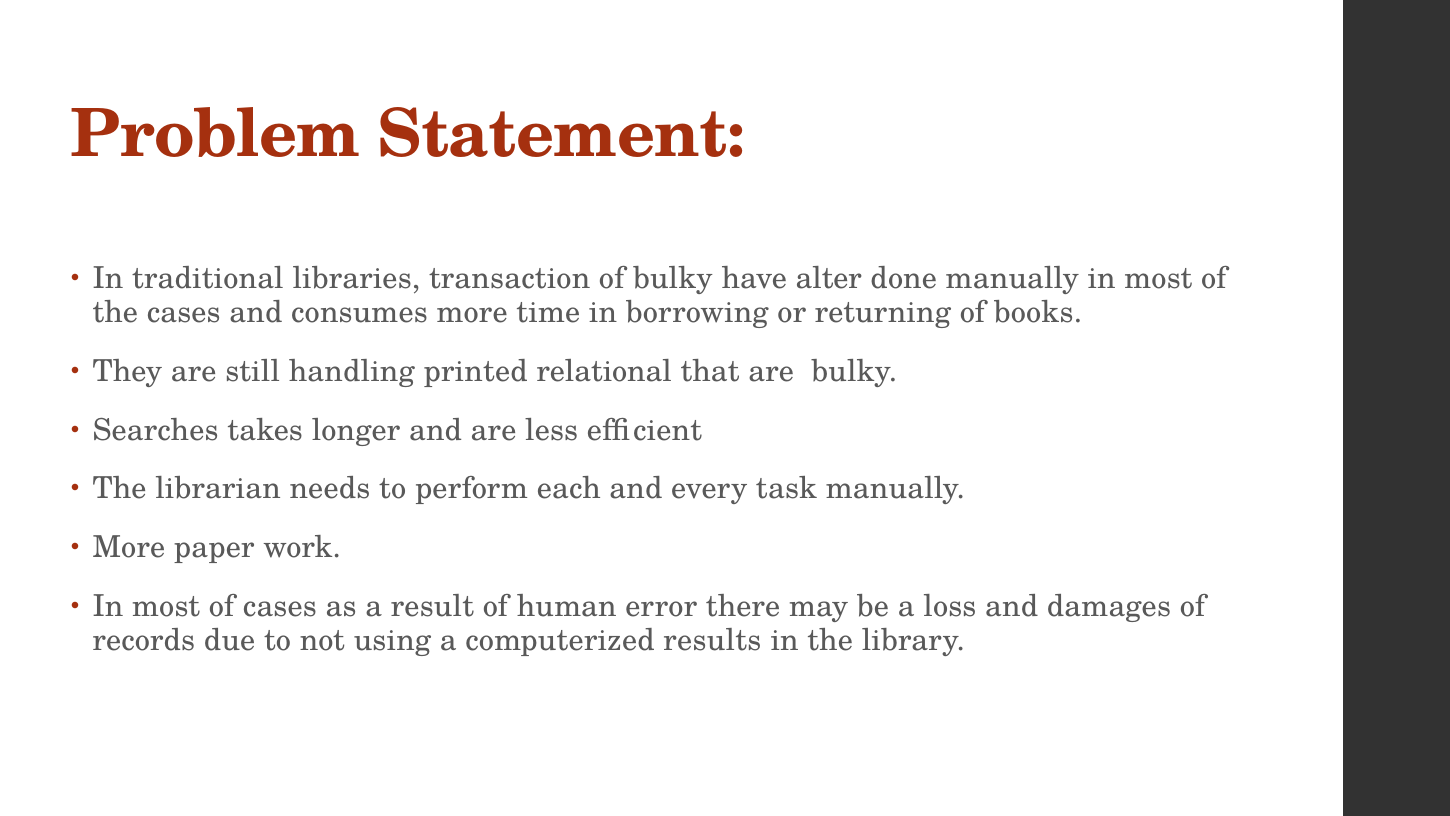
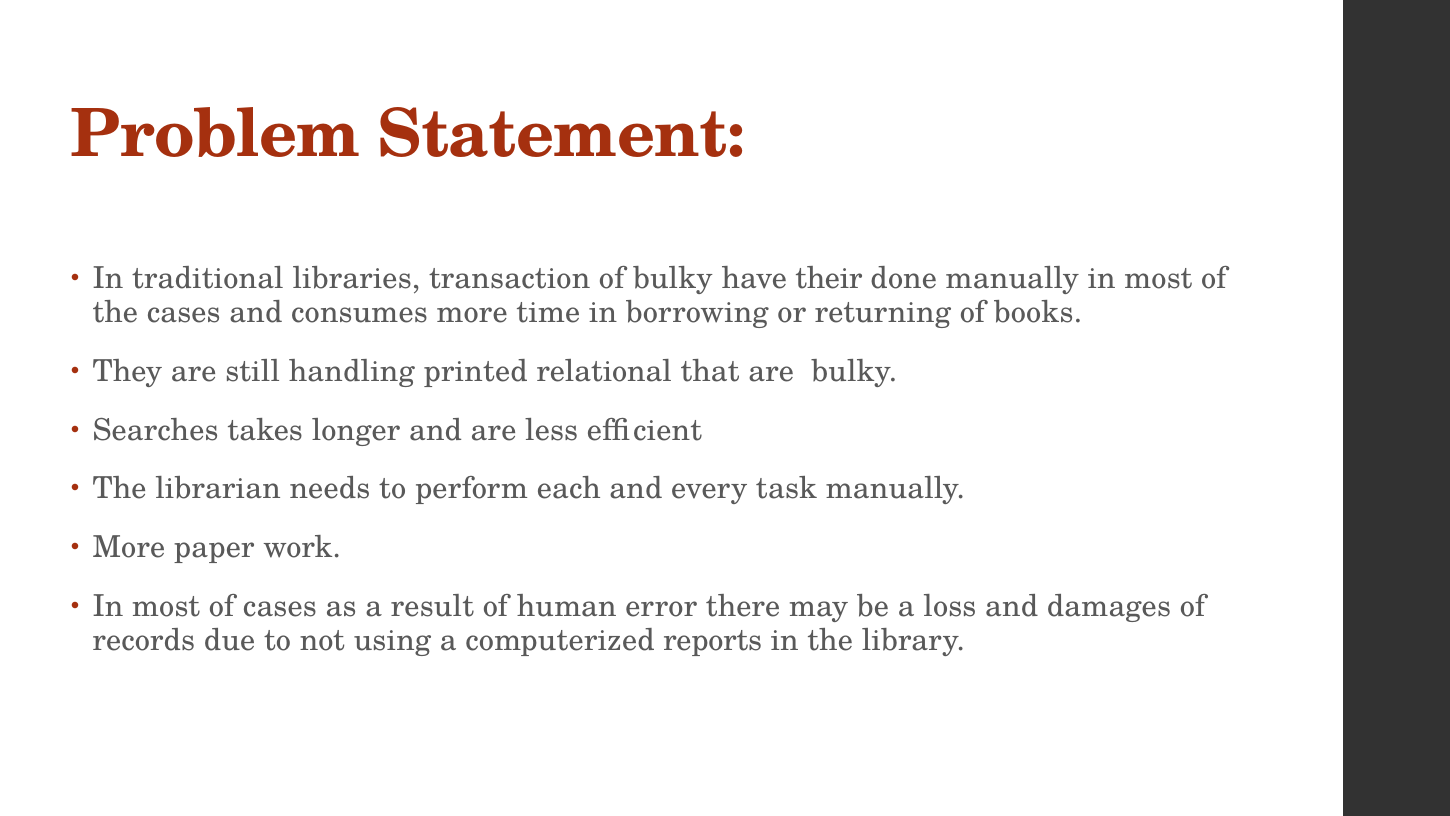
alter: alter -> their (829, 278)
results: results -> reports (713, 641)
